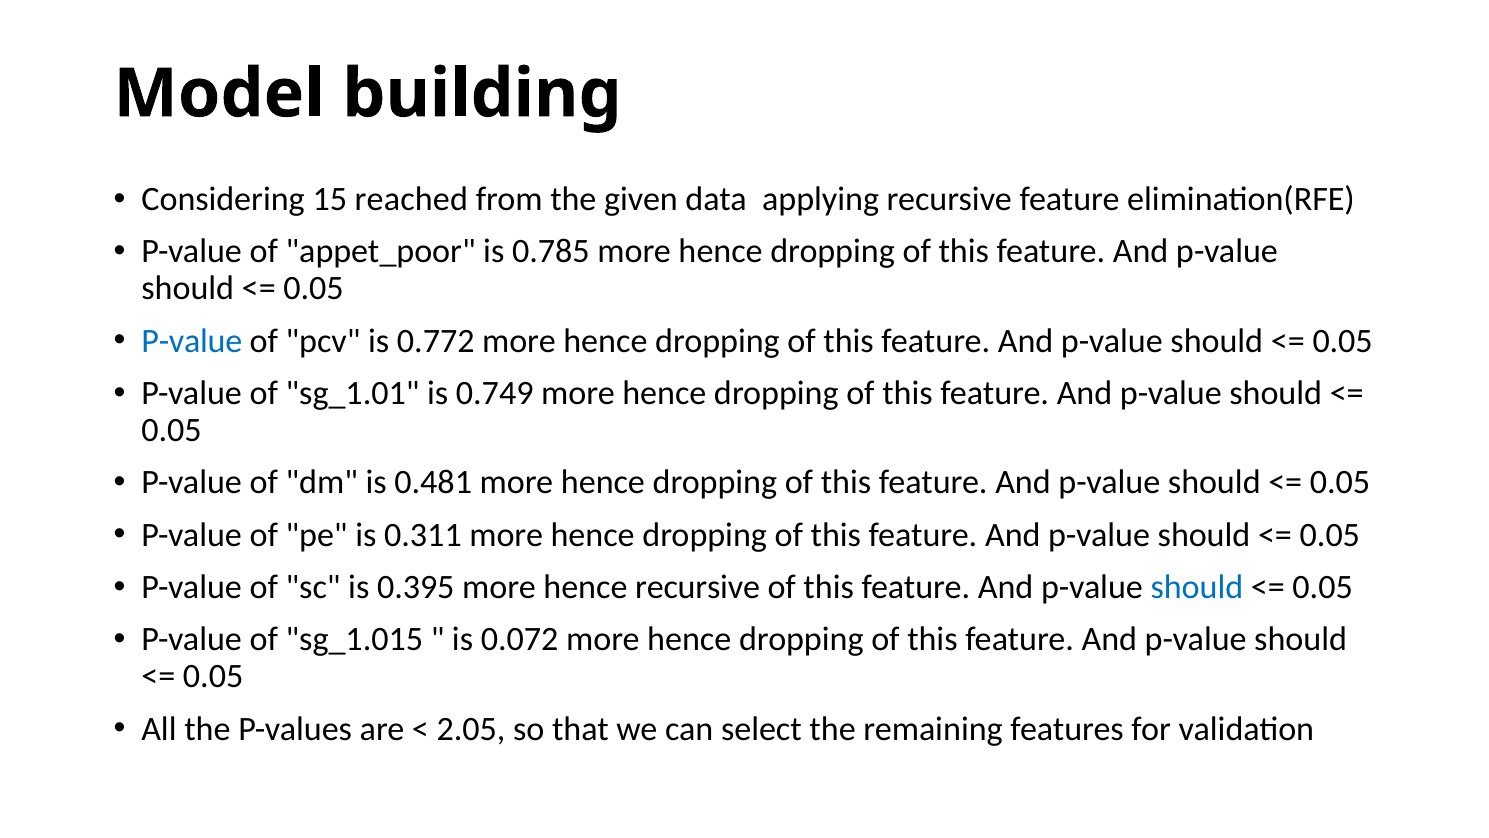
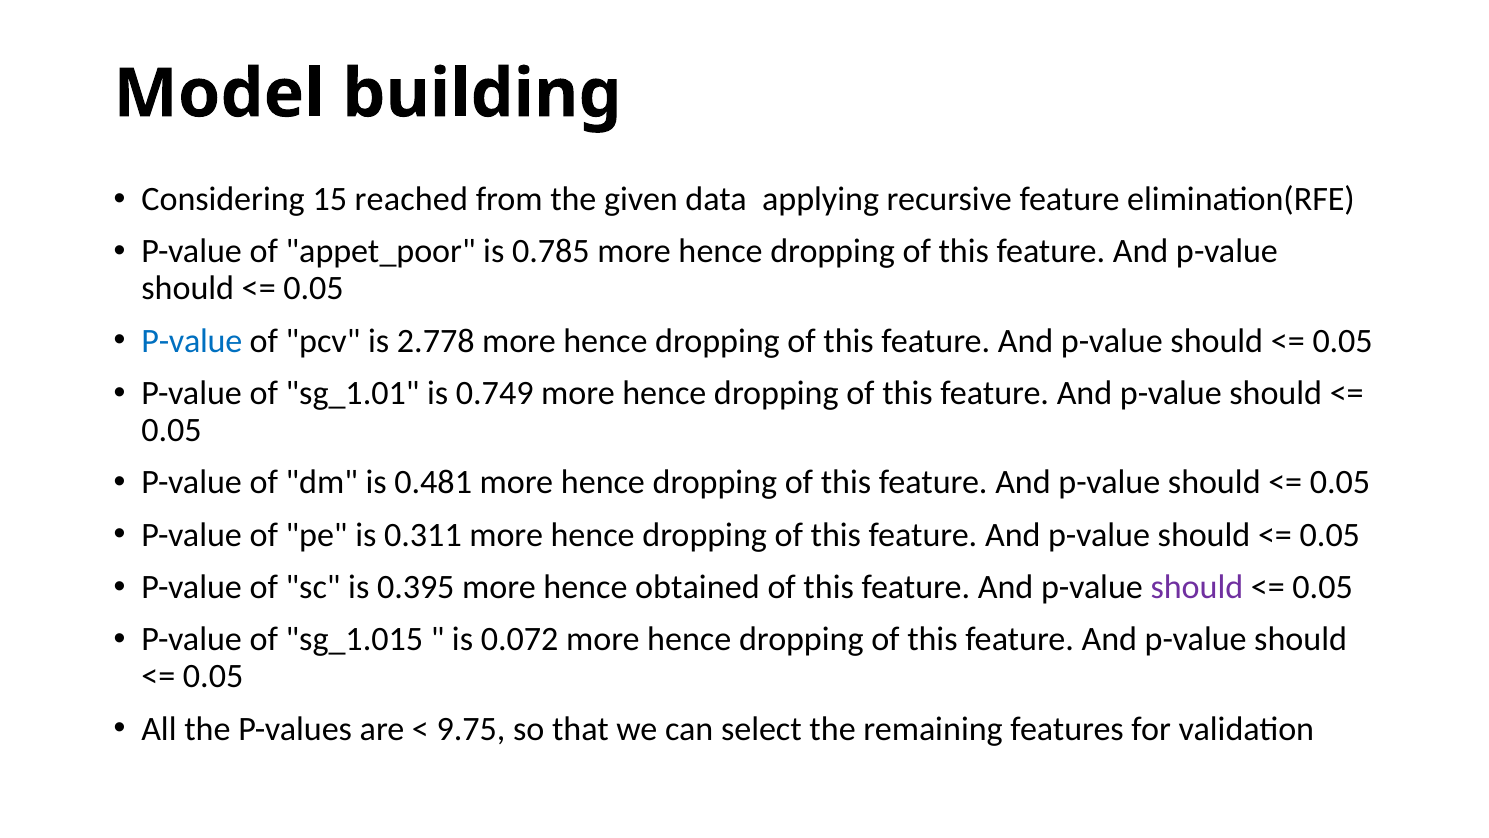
0.772: 0.772 -> 2.778 (436, 341)
hence recursive: recursive -> obtained (697, 587)
should colour: blue -> purple (1197, 587)
2.05: 2.05 -> 9.75 (471, 728)
